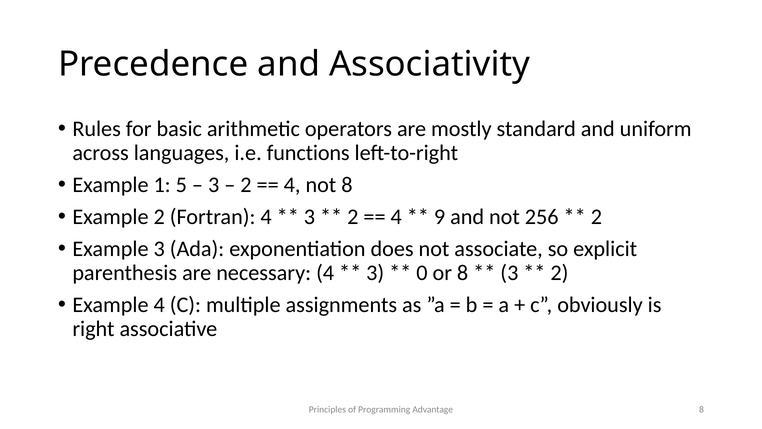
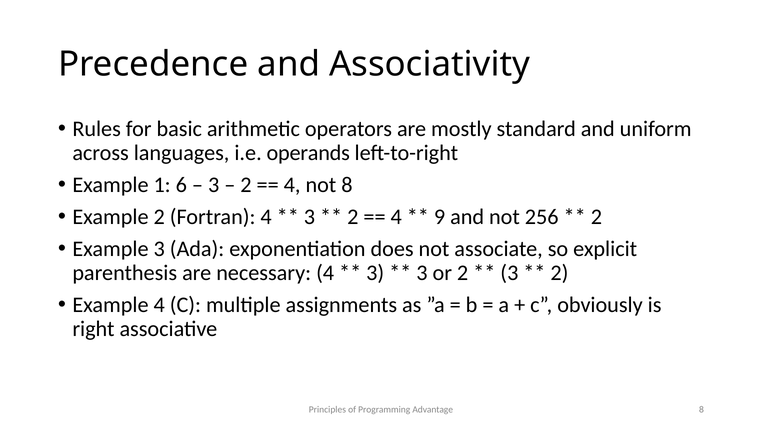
functions: functions -> operands (308, 153)
5: 5 -> 6 (181, 185)
0: 0 -> 3 (422, 273)
or 8: 8 -> 2 (463, 273)
